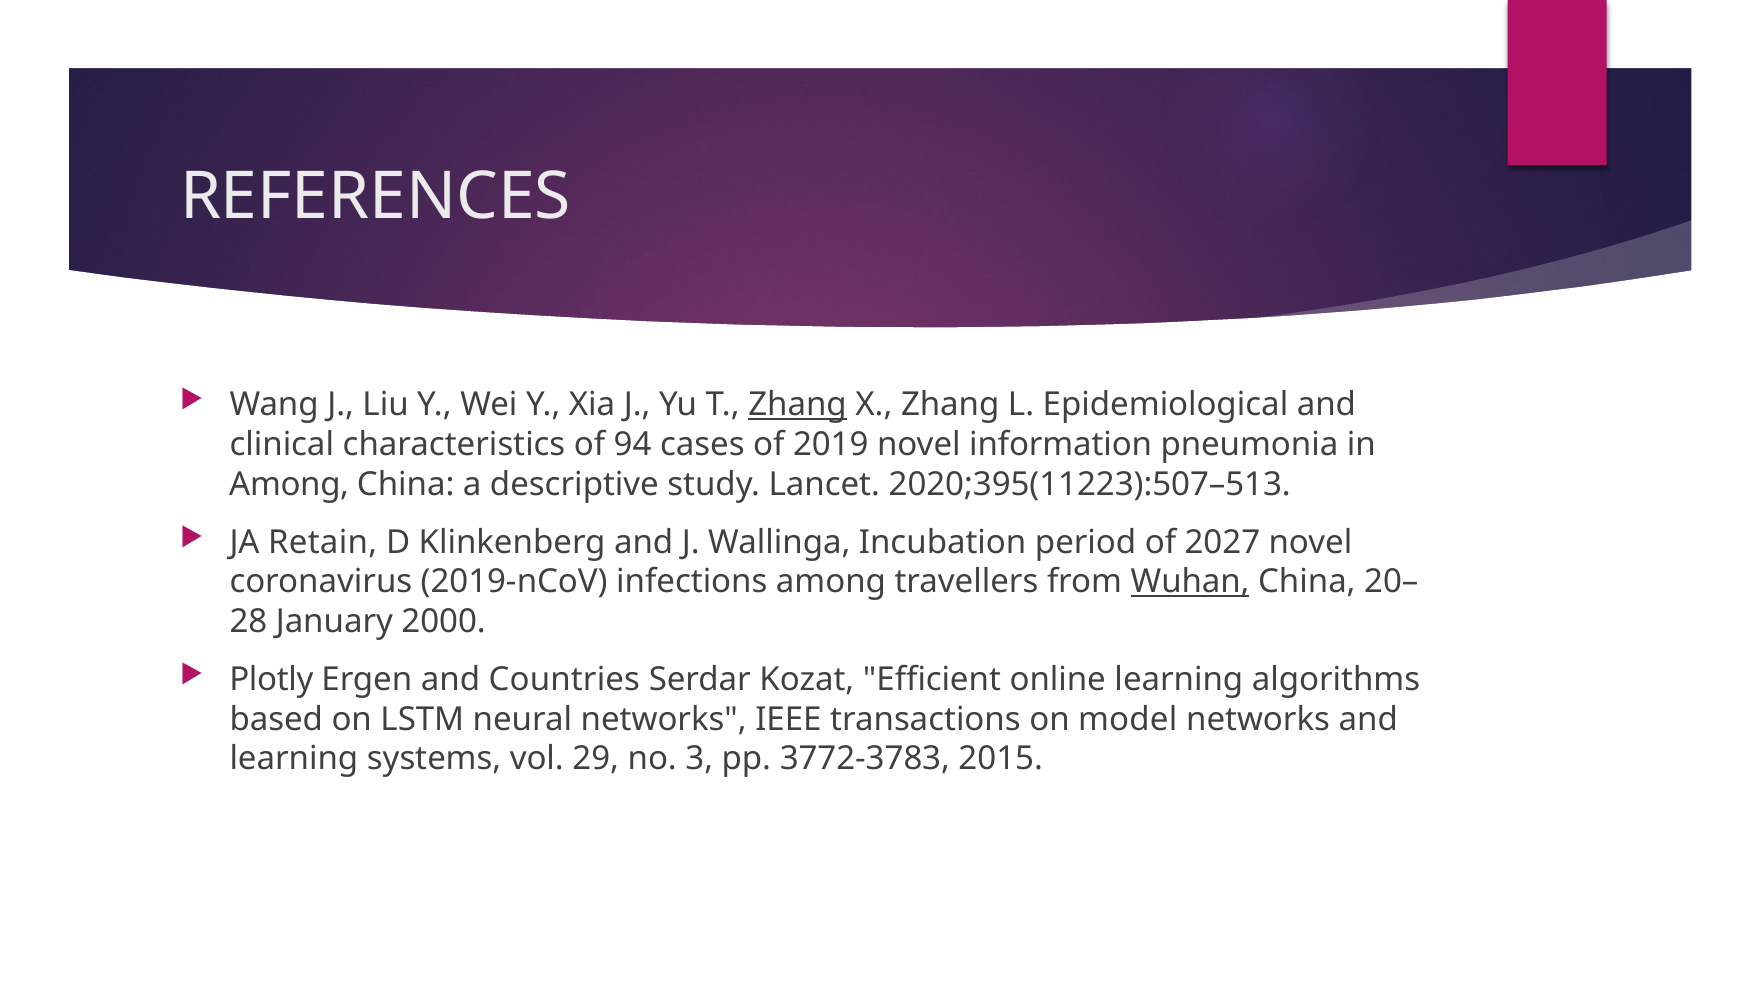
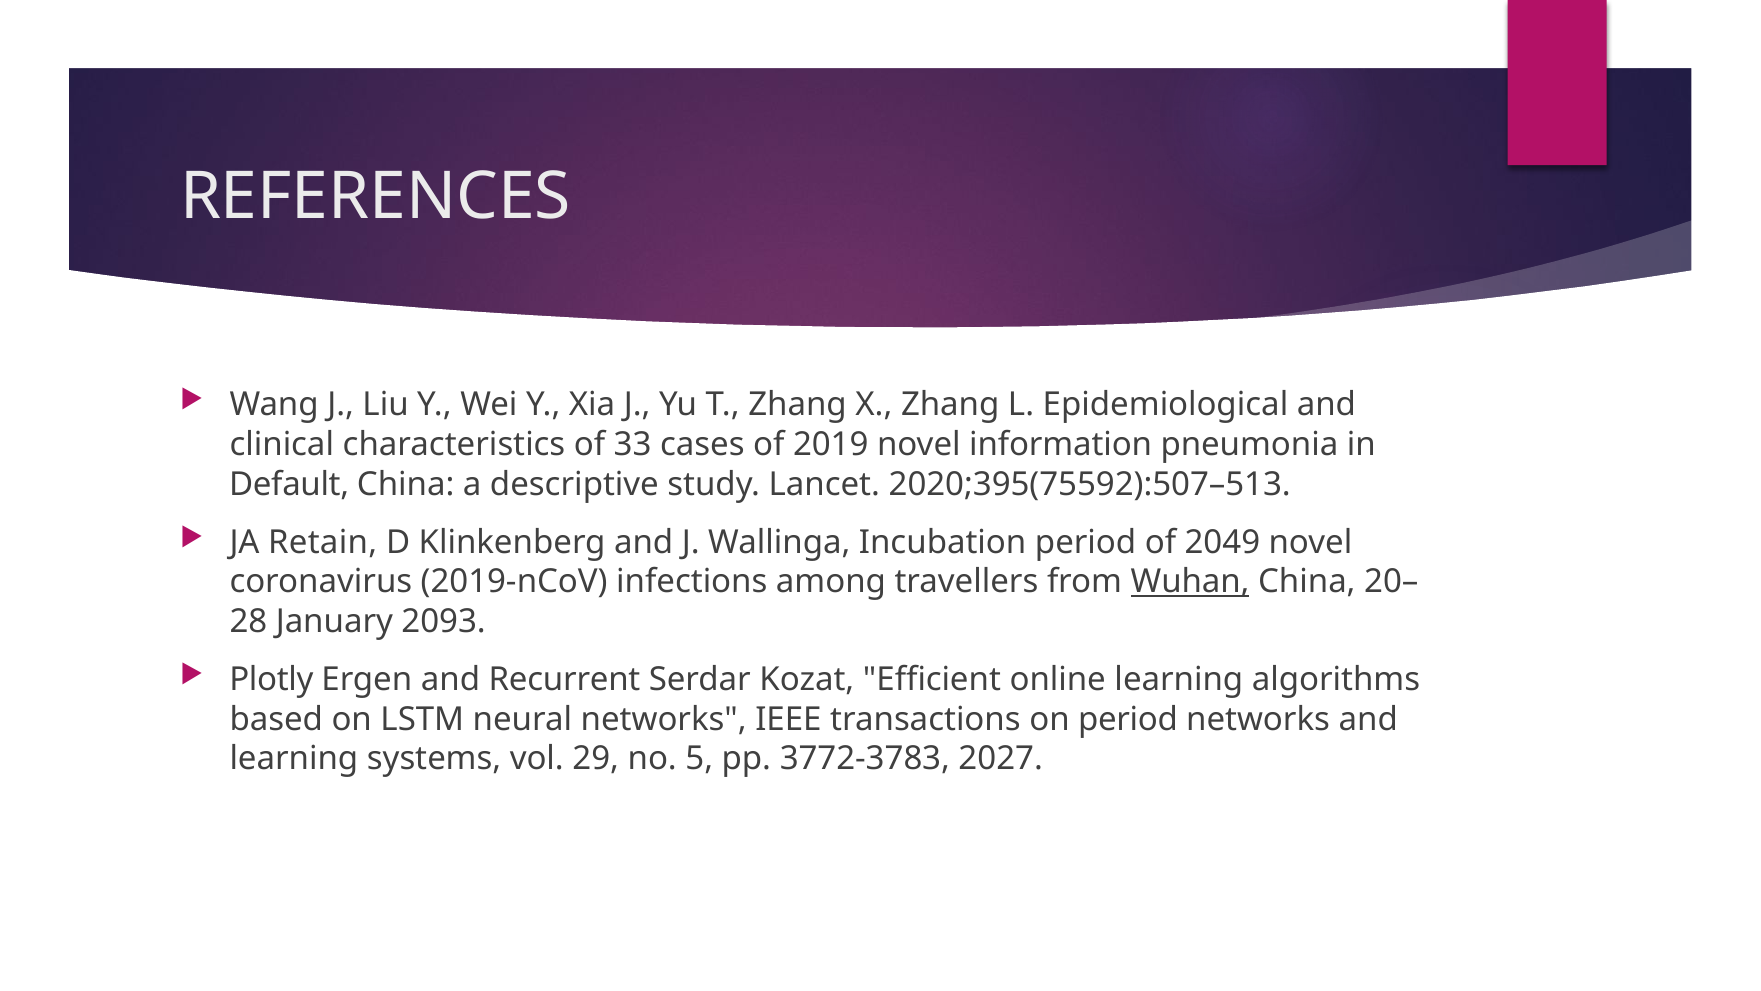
Zhang underline: present -> none (798, 405)
94: 94 -> 33 (633, 444)
Among: Among -> Default (289, 484)
2020;395(11223):507–513: 2020;395(11223):507–513 -> 2020;395(75592):507–513 (1090, 484)
2027: 2027 -> 2049 (1222, 542)
2000: 2000 -> 2093 (444, 621)
Countries: Countries -> Recurrent (565, 679)
on model: model -> period (1128, 719)
3: 3 -> 5 (699, 758)
2015: 2015 -> 2027 (1001, 758)
